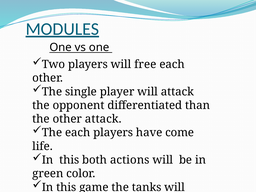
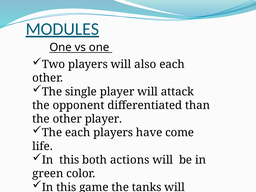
free: free -> also (145, 64)
other attack: attack -> player (103, 119)
